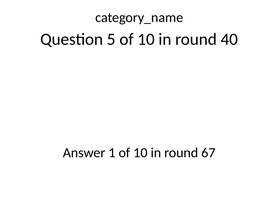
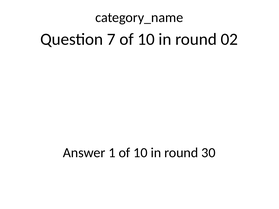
5: 5 -> 7 (111, 39)
40: 40 -> 02 (229, 39)
67: 67 -> 30 (208, 153)
